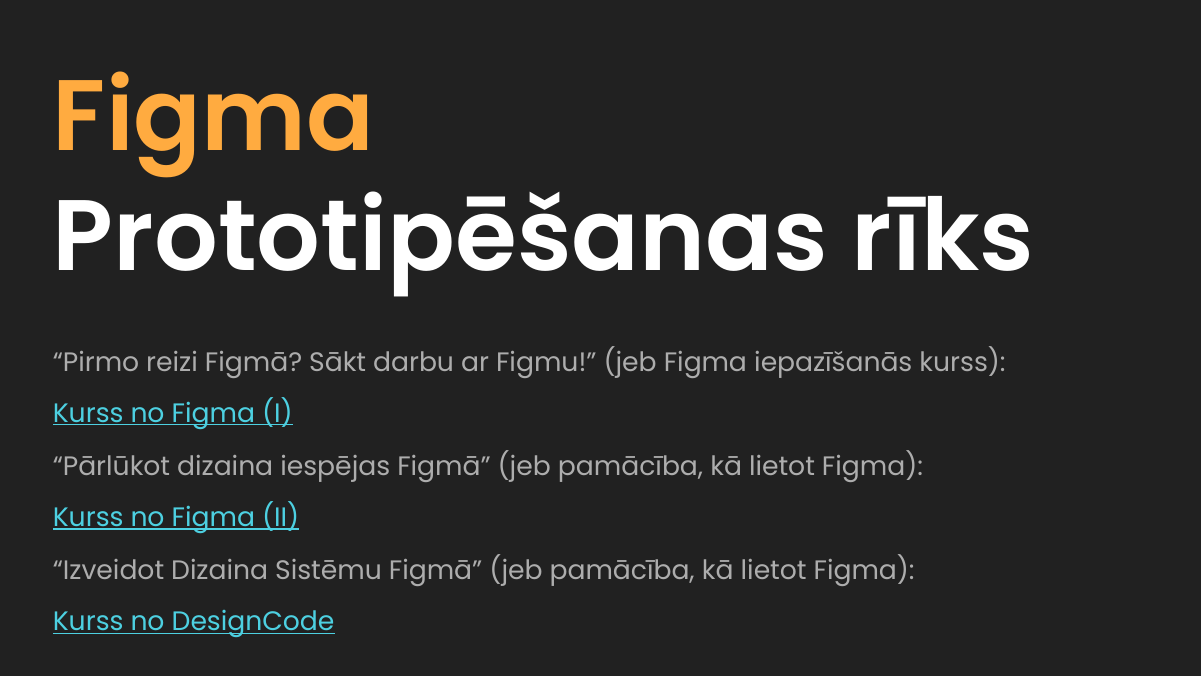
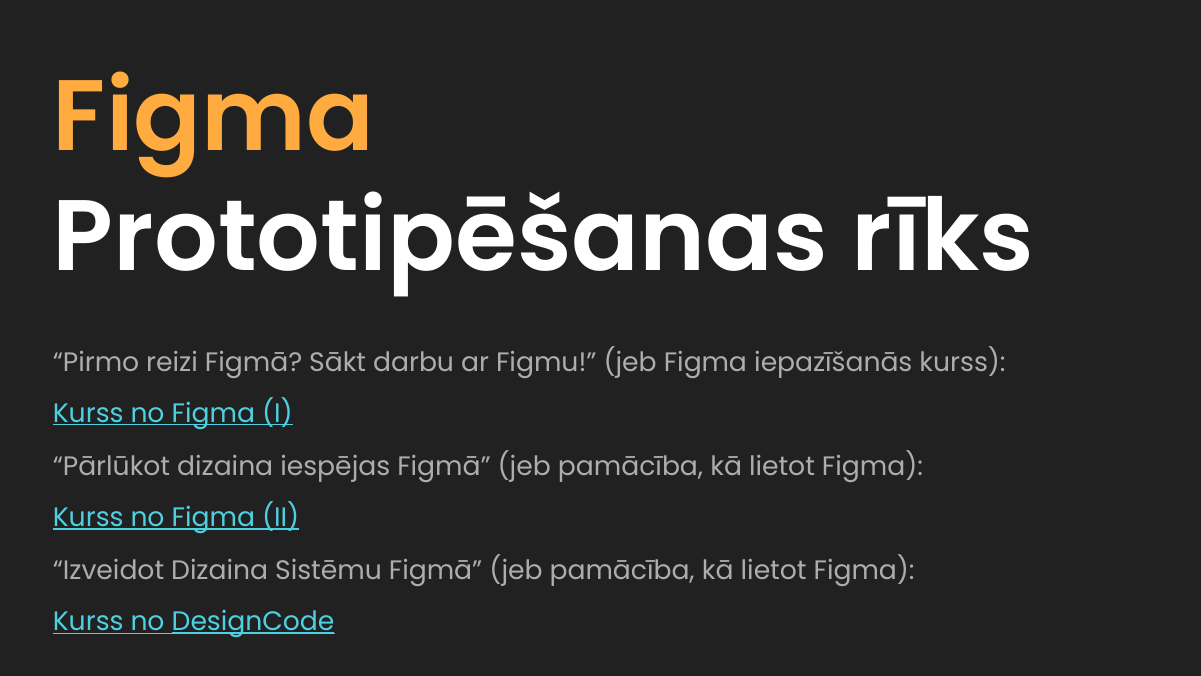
DesignCode underline: none -> present (253, 621)
